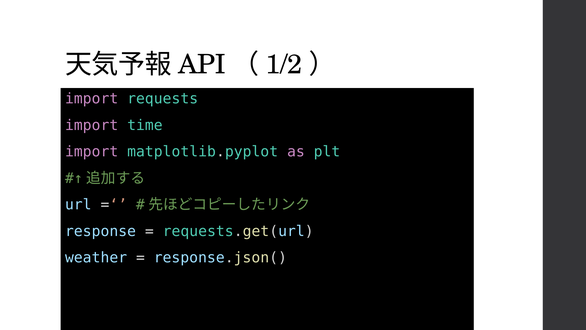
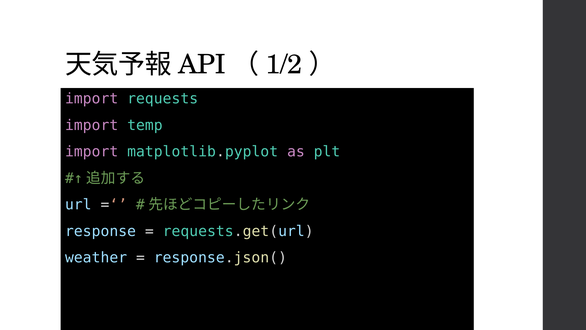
time: time -> temp (145, 125)
